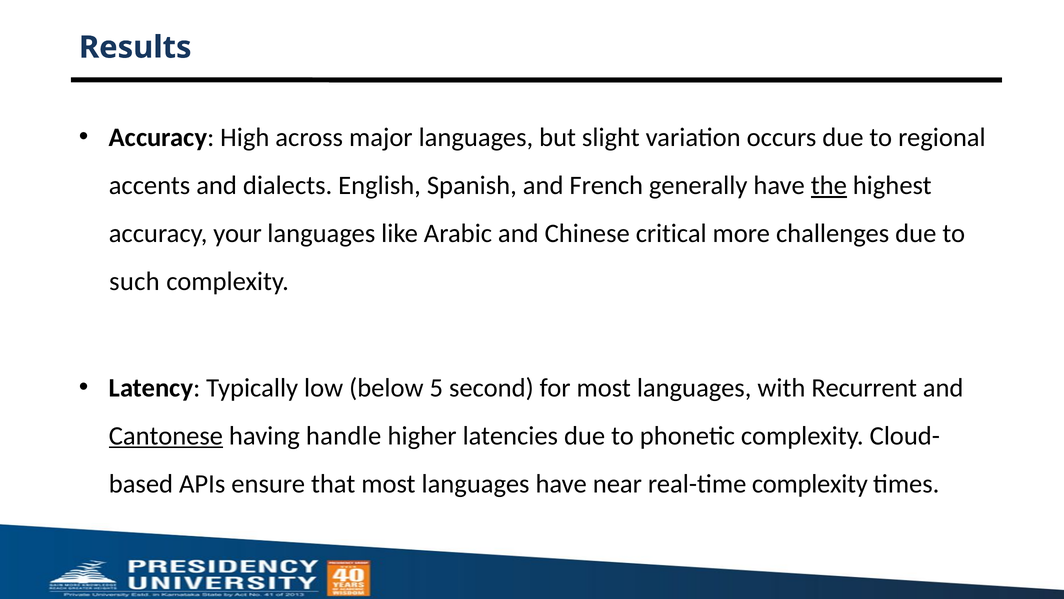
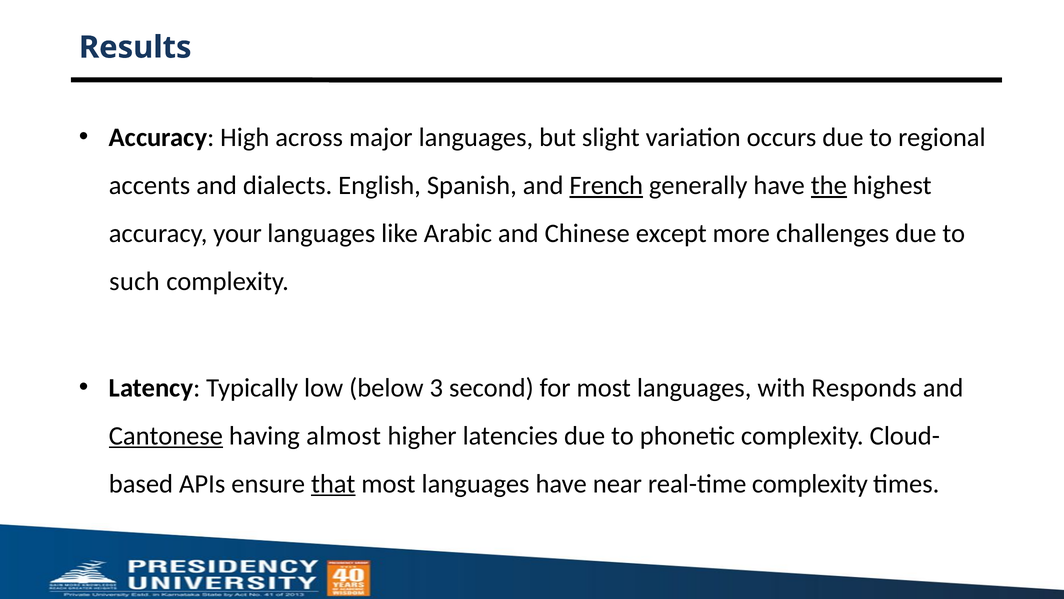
French underline: none -> present (606, 185)
critical: critical -> except (671, 233)
5: 5 -> 3 (436, 388)
Recurrent: Recurrent -> Responds (864, 388)
handle: handle -> almost (344, 435)
that underline: none -> present (333, 483)
